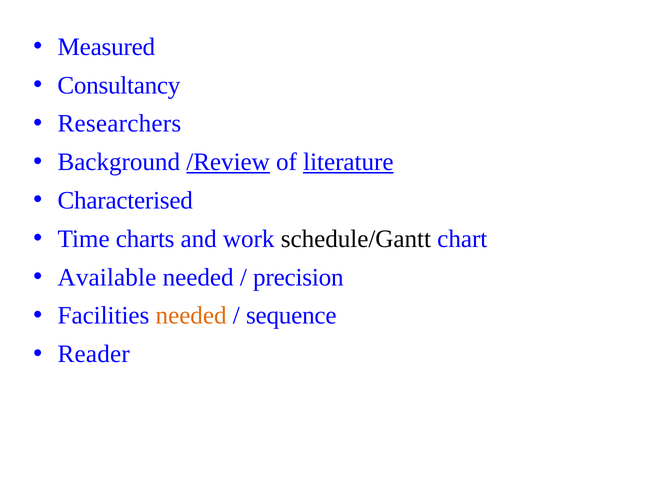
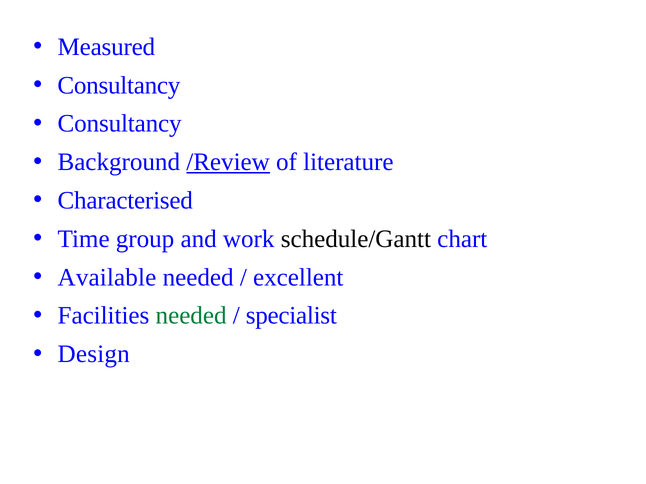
Researchers: Researchers -> Consultancy (120, 124)
literature underline: present -> none (348, 162)
charts: charts -> group (145, 239)
precision: precision -> excellent (298, 278)
needed colour: orange -> green (191, 316)
sequence: sequence -> specialist (291, 316)
Reader: Reader -> Design (94, 354)
